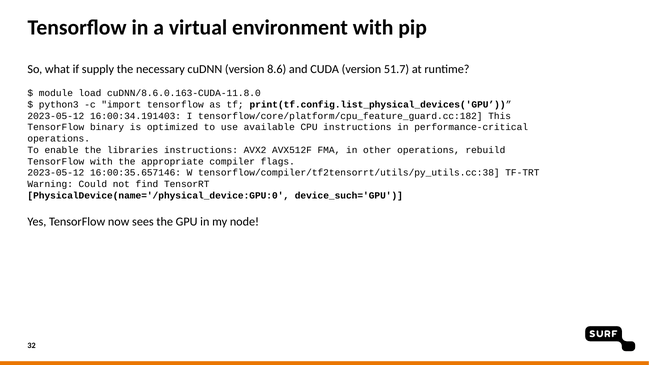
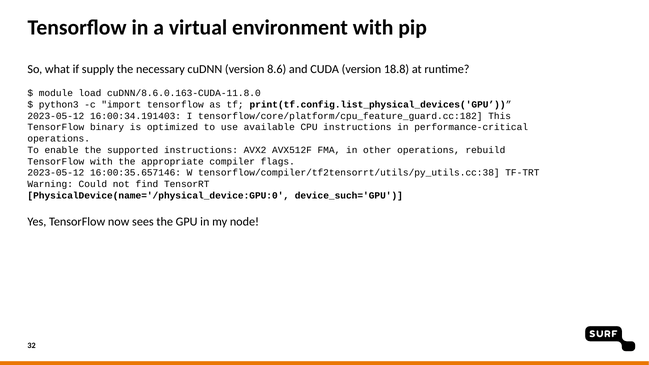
51.7: 51.7 -> 18.8 (397, 69)
libraries: libraries -> supported (133, 150)
